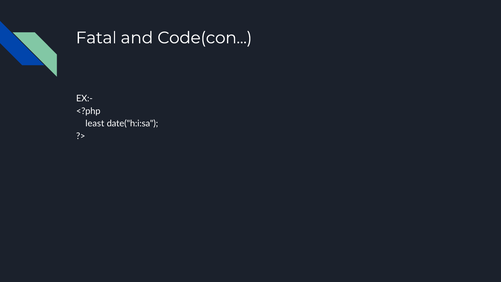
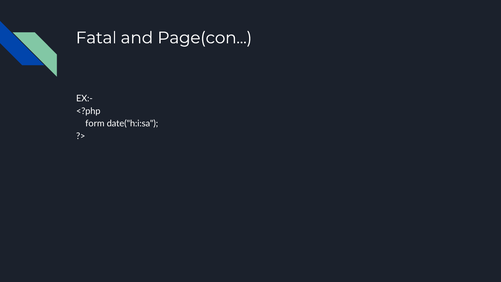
Code(con: Code(con -> Page(con (205, 38)
least: least -> form (95, 124)
